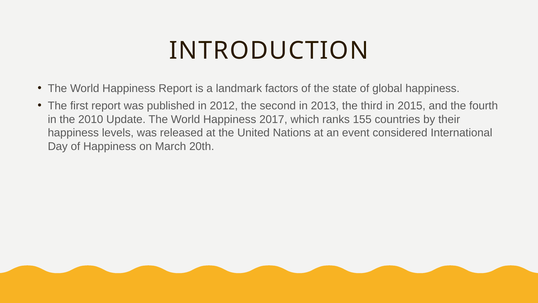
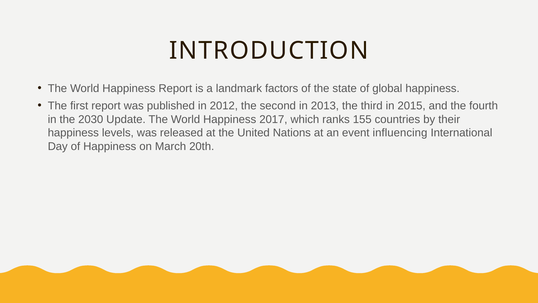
2010: 2010 -> 2030 (91, 119)
considered: considered -> influencing (400, 133)
